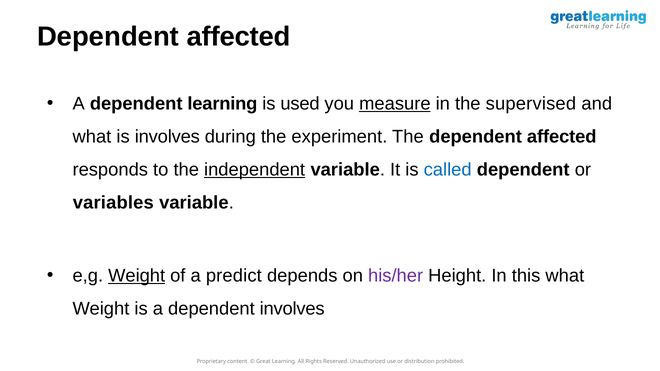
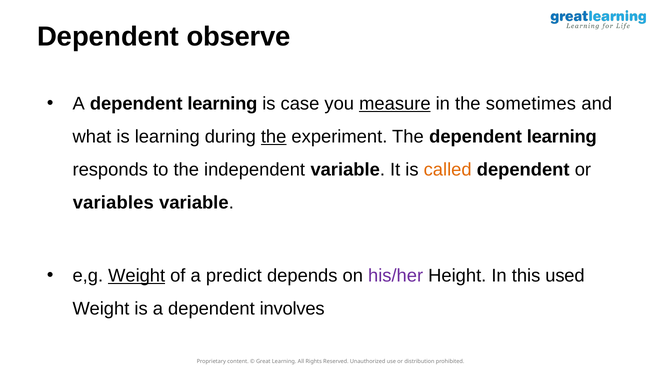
affected: affected -> observe (239, 37)
used: used -> case (300, 104)
supervised: supervised -> sometimes (531, 104)
is involves: involves -> learning (167, 137)
the underline: none -> present (274, 137)
The dependent affected: affected -> learning (562, 137)
independent underline: present -> none (255, 170)
called colour: blue -> orange (448, 170)
this what: what -> used (565, 276)
